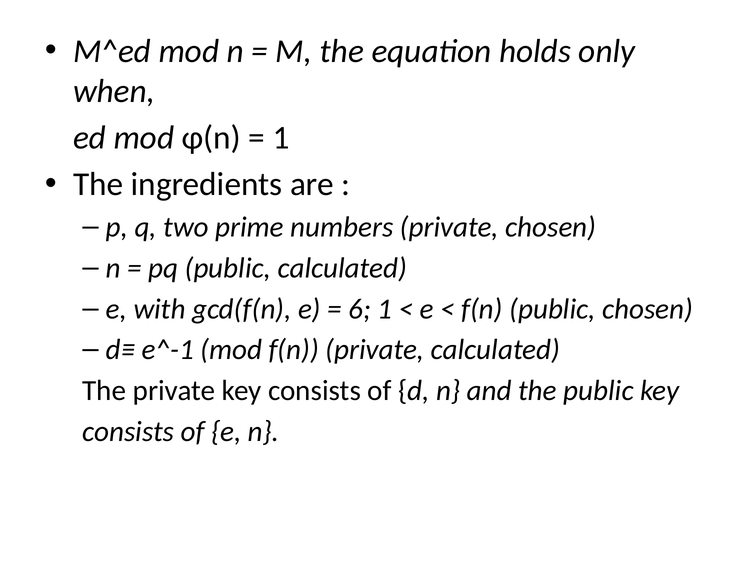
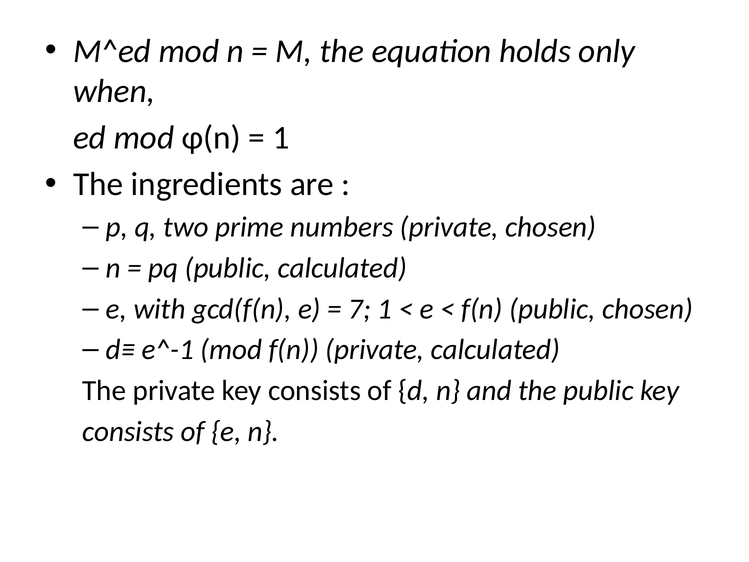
6: 6 -> 7 (360, 309)
